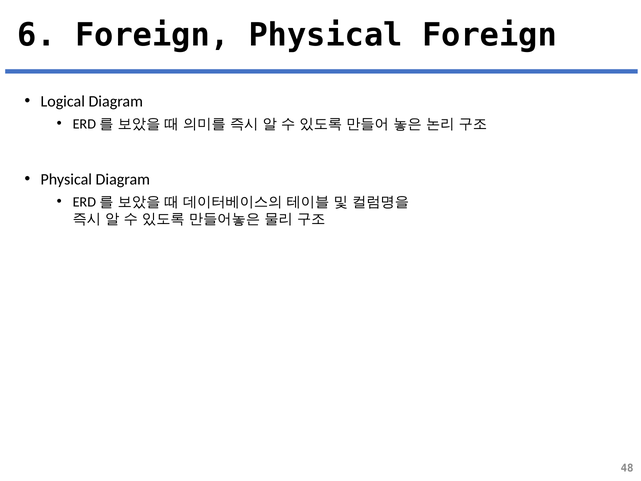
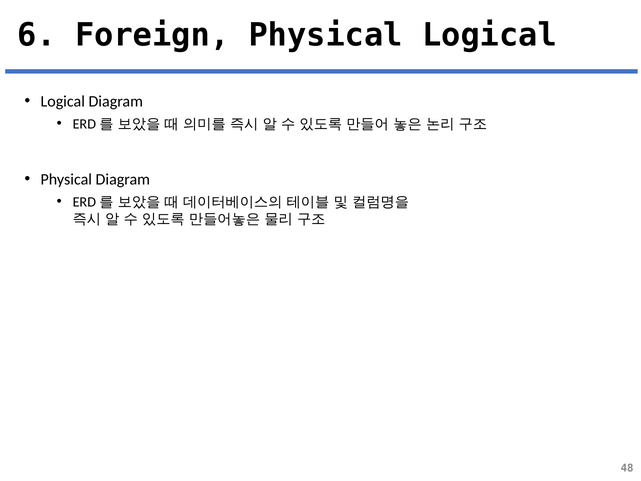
Physical Foreign: Foreign -> Logical (489, 35)
